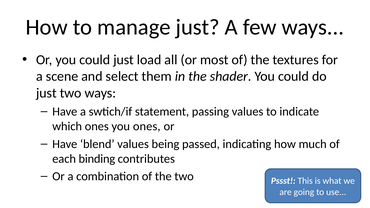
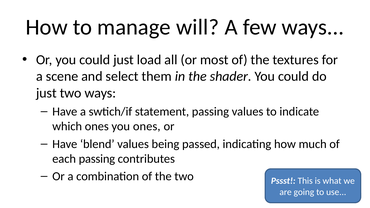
manage just: just -> will (198, 27)
each binding: binding -> passing (97, 159)
